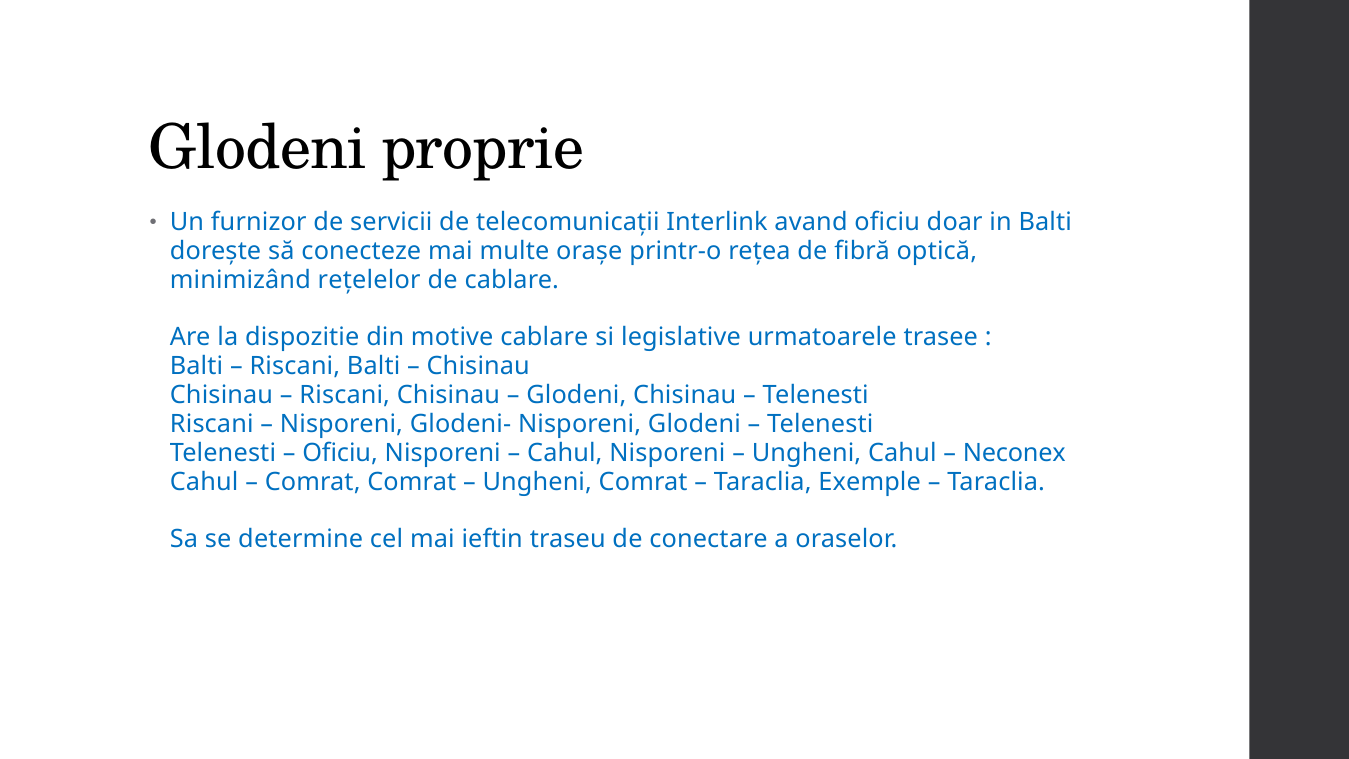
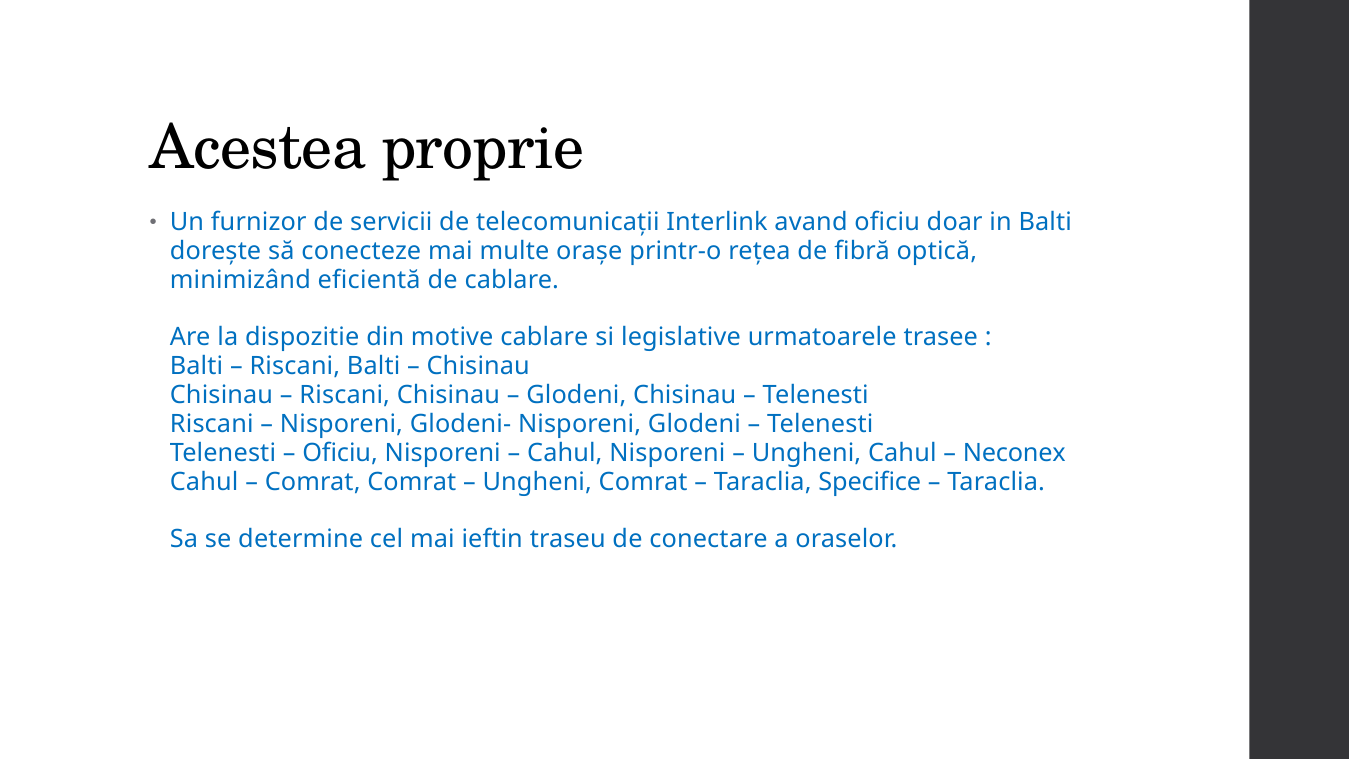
Glodeni: Glodeni -> Acestea (258, 148)
rețelelor: rețelelor -> eficientă (369, 280)
Exemple: Exemple -> Specifice (870, 482)
